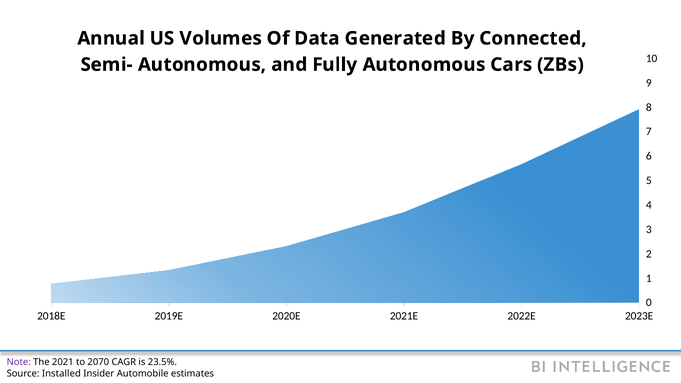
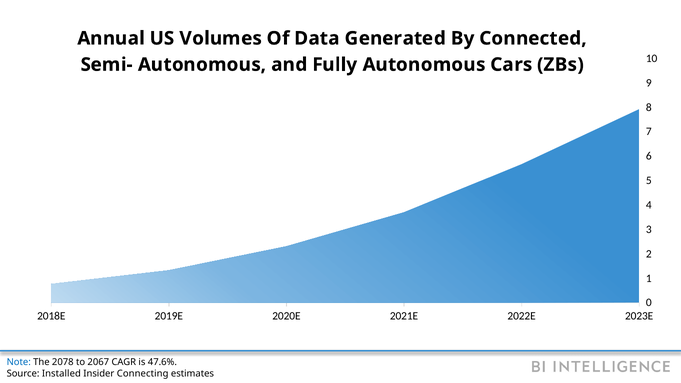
Note colour: purple -> blue (19, 362)
2021: 2021 -> 2078 (63, 362)
2070: 2070 -> 2067 (98, 362)
23.5%: 23.5% -> 47.6% (162, 362)
Automobile: Automobile -> Connecting (143, 374)
